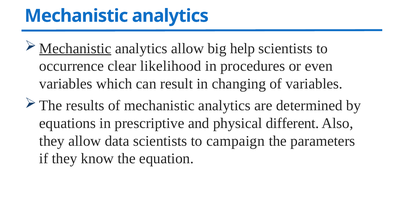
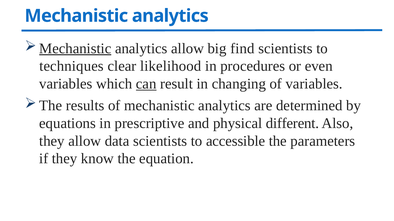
help: help -> find (242, 49)
occurrence: occurrence -> techniques (72, 66)
can underline: none -> present (146, 84)
campaign: campaign -> accessible (236, 141)
